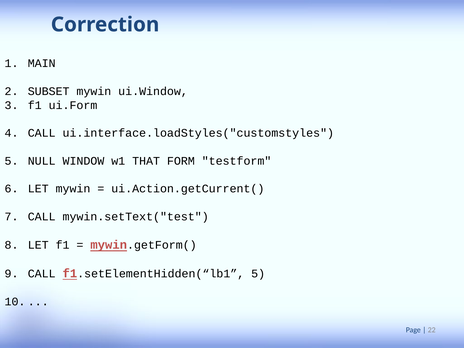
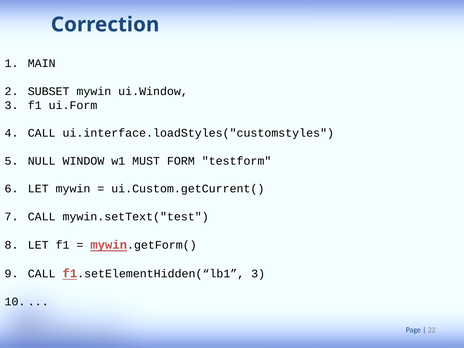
THAT: THAT -> MUST (146, 161)
ui.Action.getCurrent(: ui.Action.getCurrent( -> ui.Custom.getCurrent( (188, 189)
f1.setElementHidden(“lb1 5: 5 -> 3 (258, 274)
